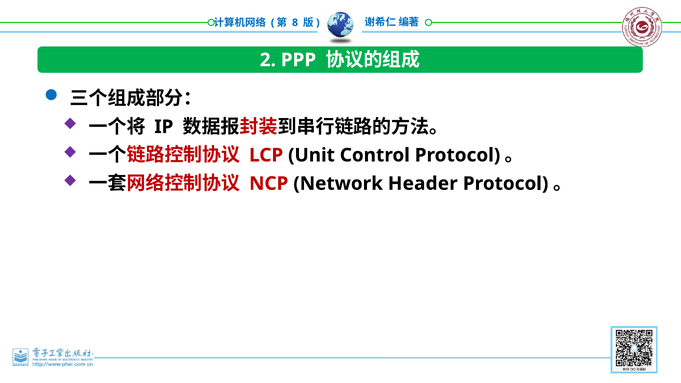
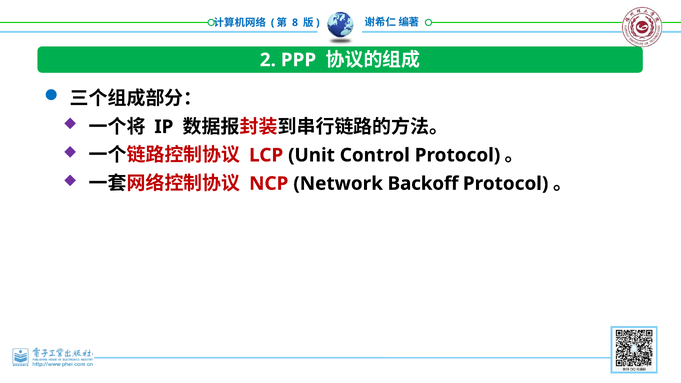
Header: Header -> Backoff (423, 184)
